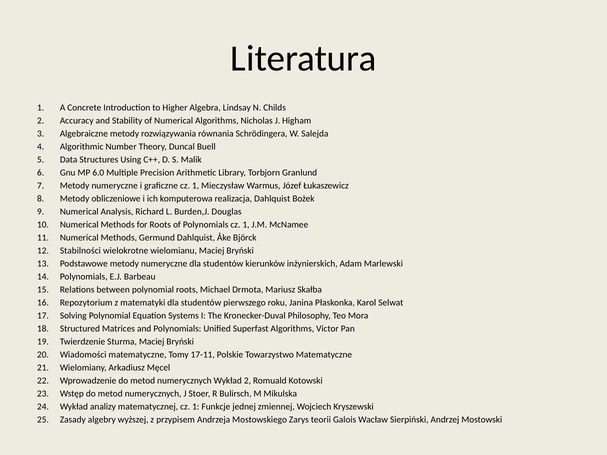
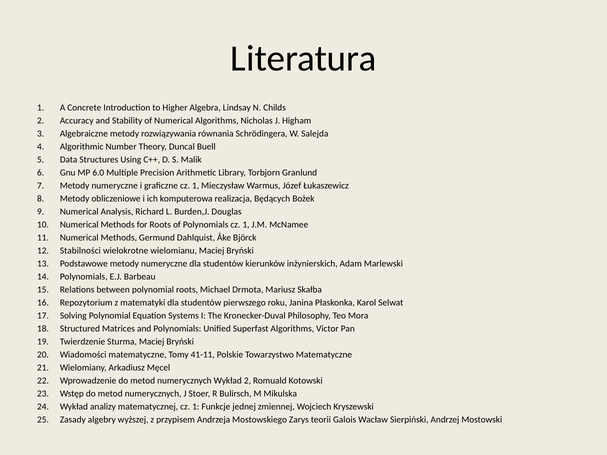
realizacja Dahlquist: Dahlquist -> Będących (272, 199)
17-11: 17-11 -> 41-11 (203, 355)
